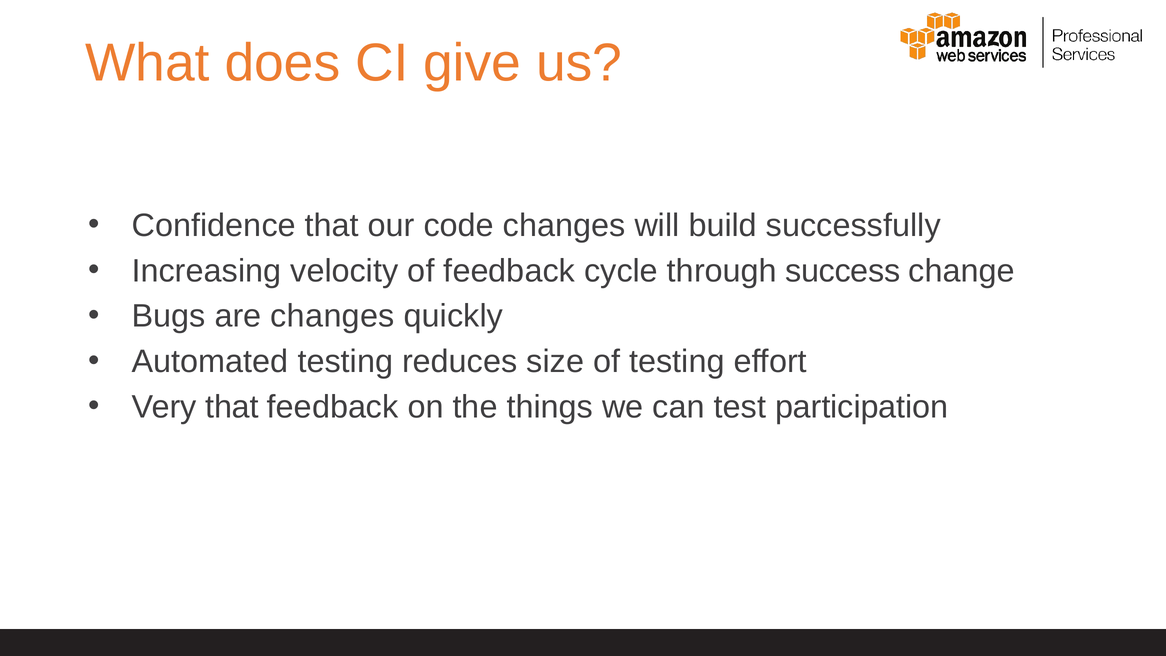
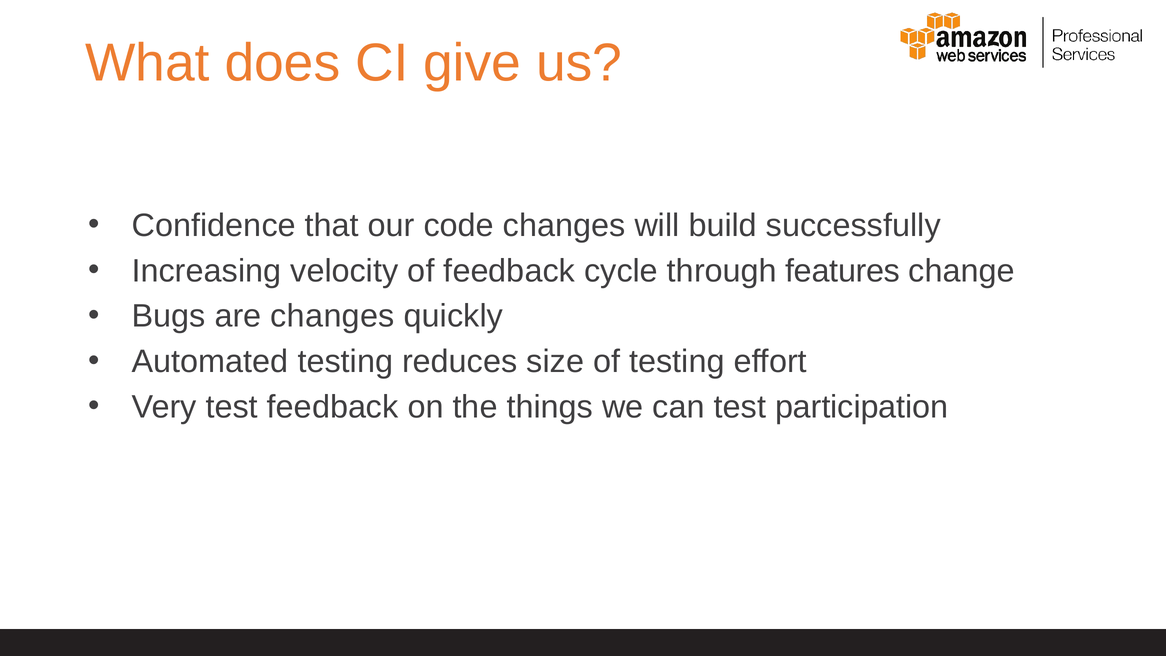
success: success -> features (843, 271)
Very that: that -> test (232, 407)
